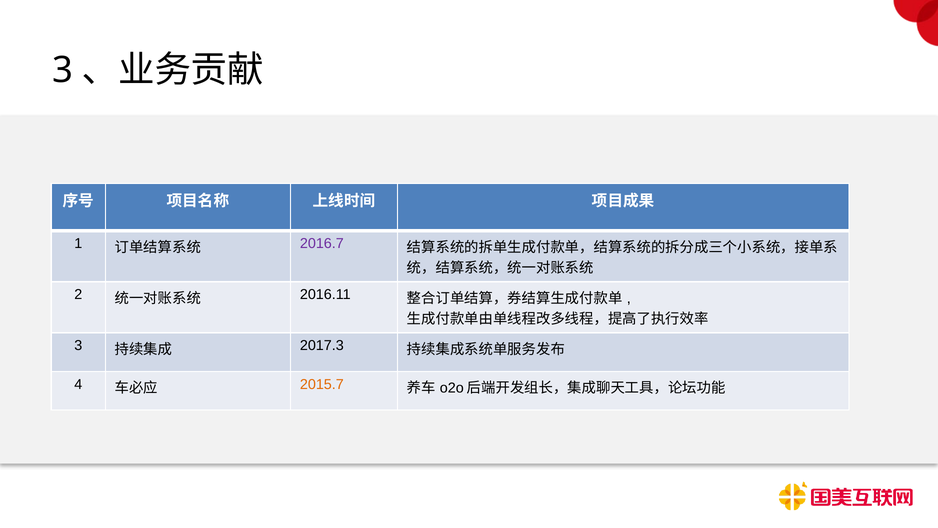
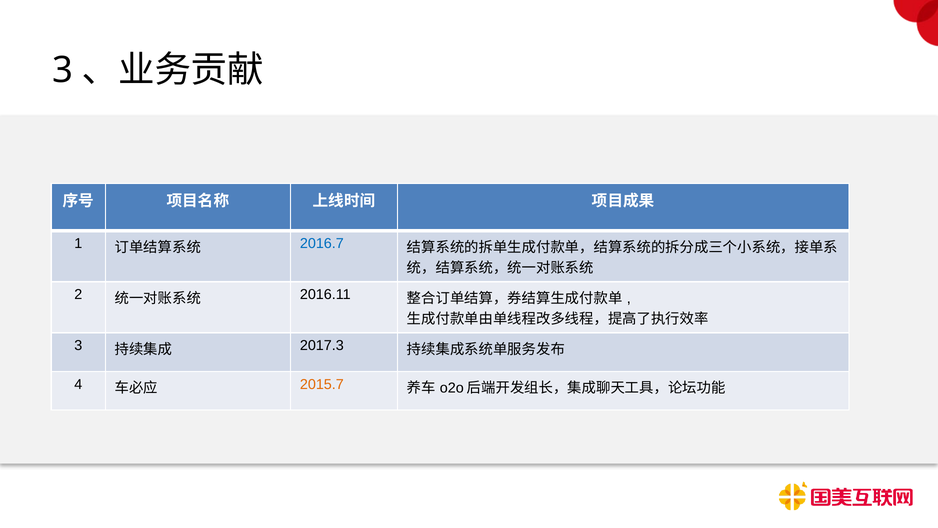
2016.7 colour: purple -> blue (322, 243)
